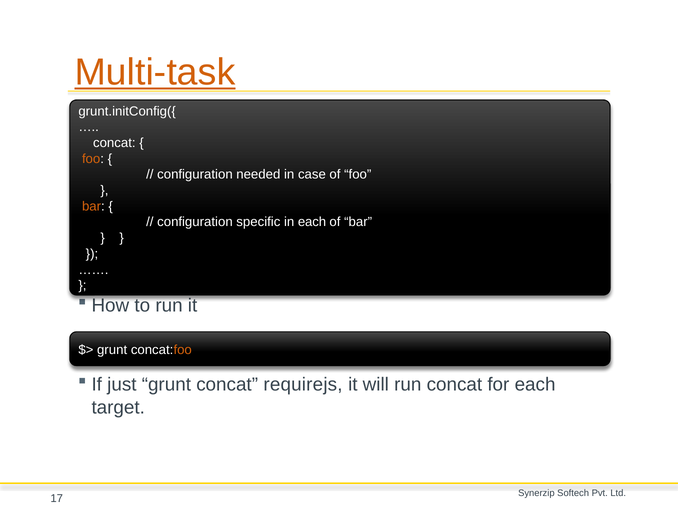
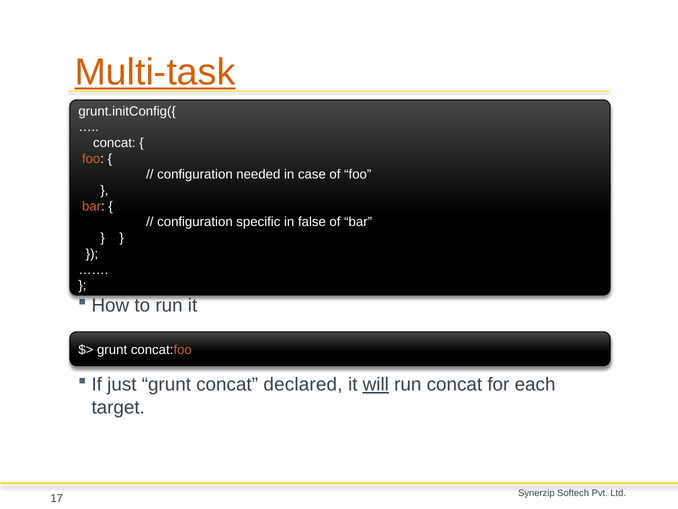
in each: each -> false (312, 222)
requirejs: requirejs -> declared (303, 384)
will underline: none -> present (376, 384)
